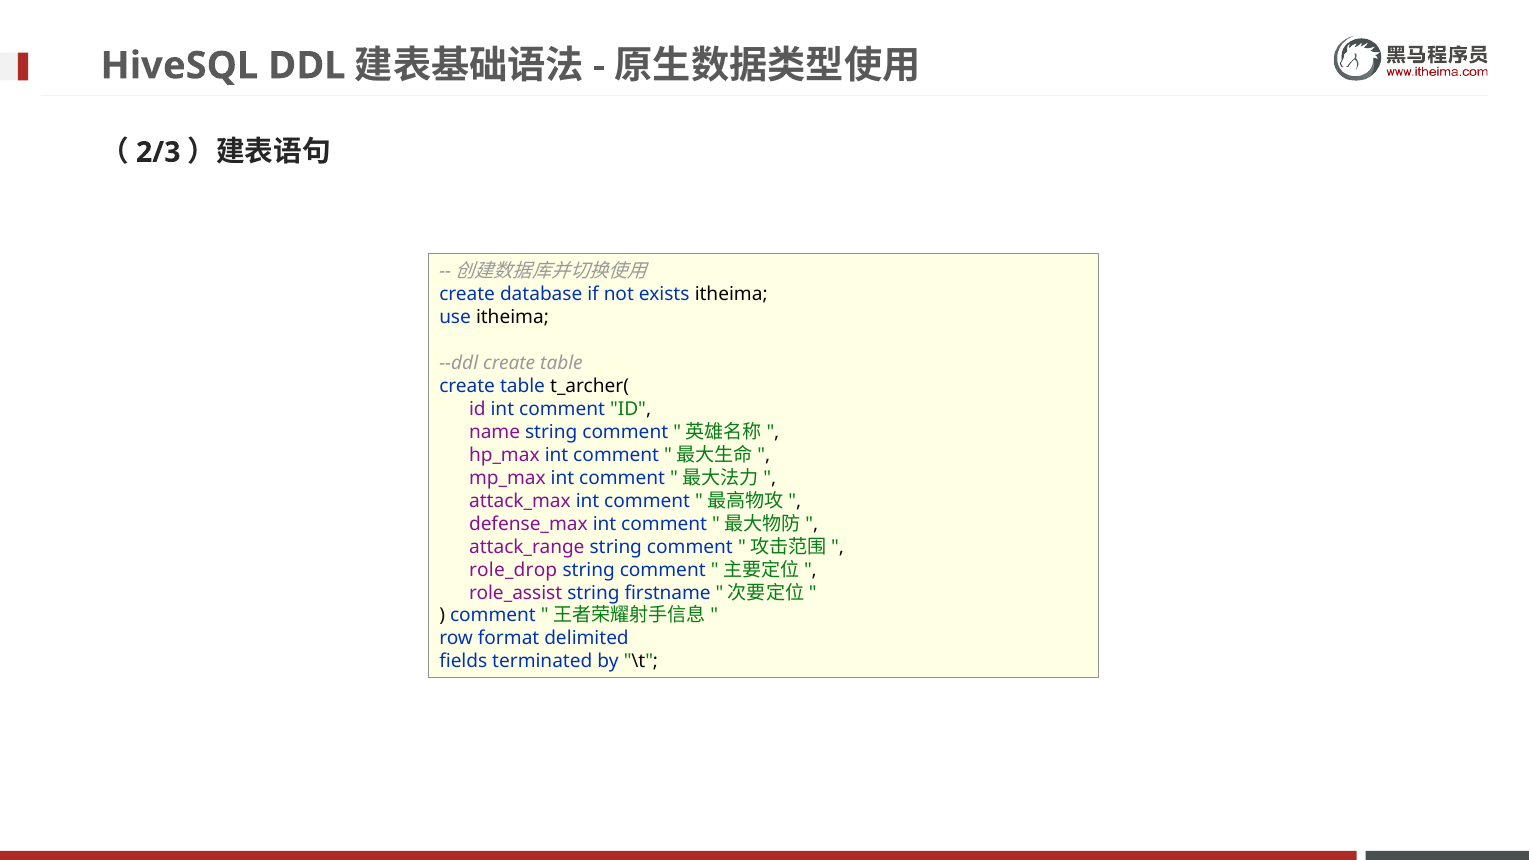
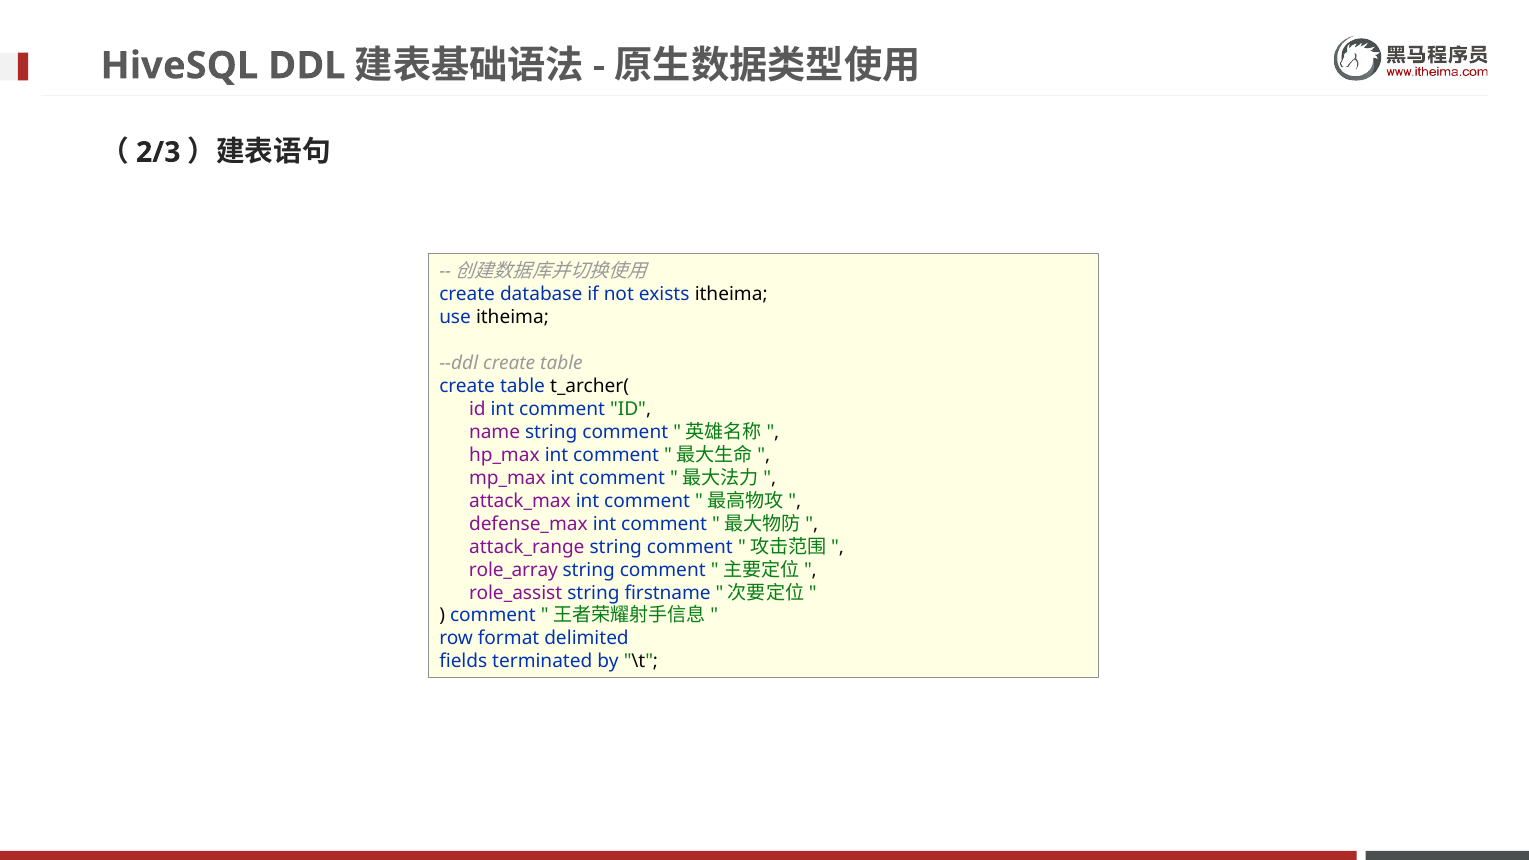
role_drop: role_drop -> role_array (513, 570)
